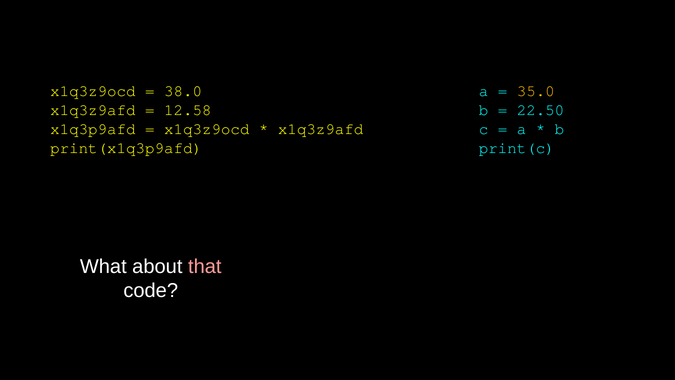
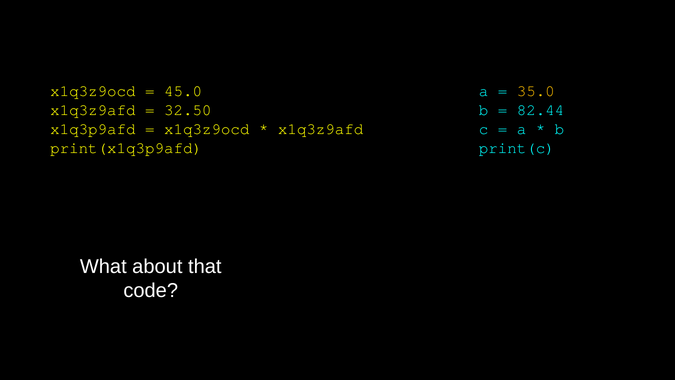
38.0: 38.0 -> 45.0 (183, 91)
12.58: 12.58 -> 32.50 (188, 110)
22.50: 22.50 -> 82.44 (541, 110)
that colour: pink -> white (205, 266)
